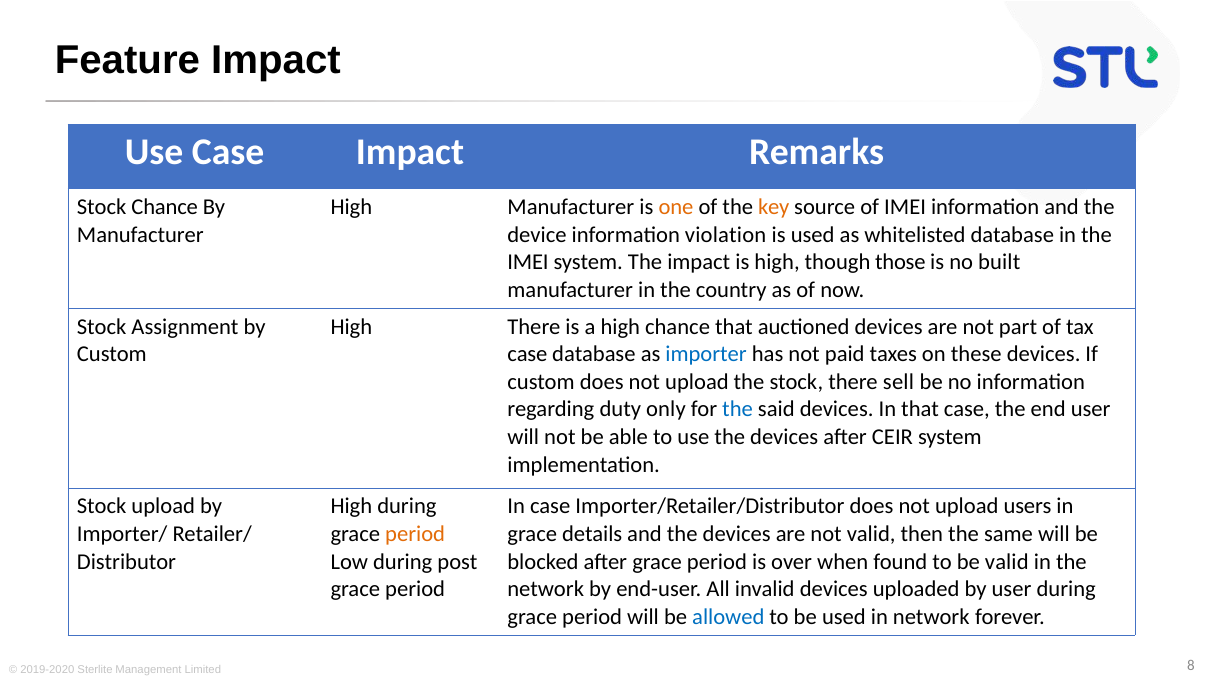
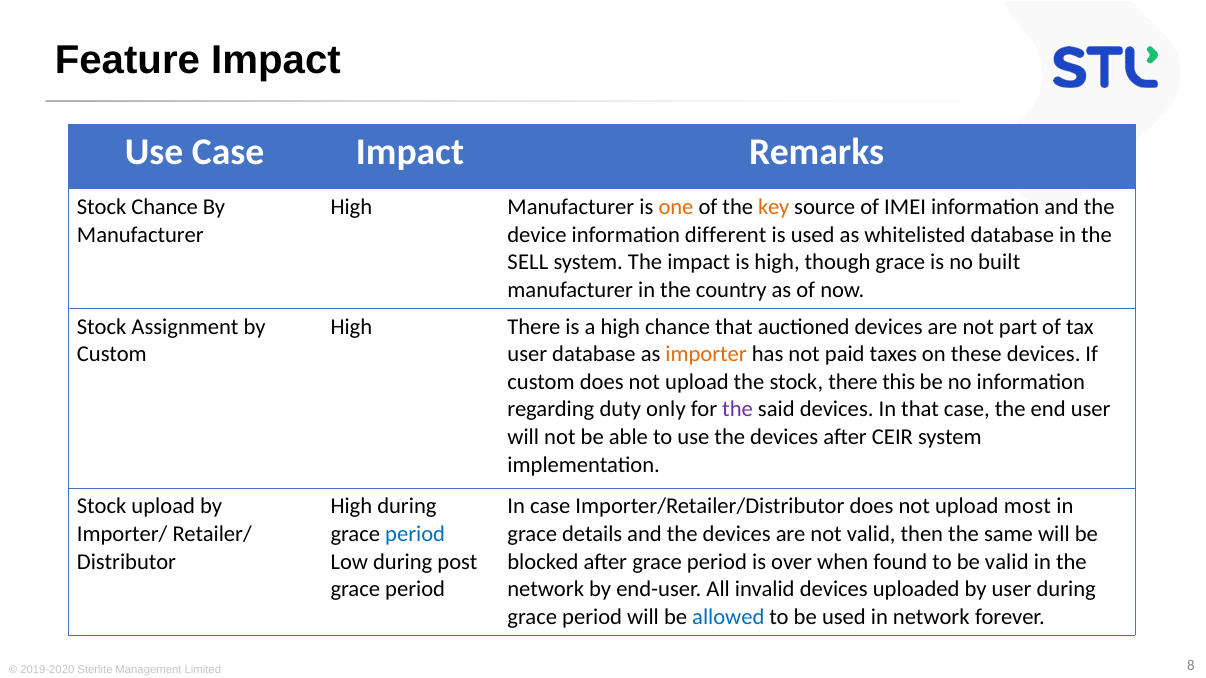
violation: violation -> different (726, 235)
IMEI: IMEI -> SELL (528, 263)
though those: those -> grace (900, 263)
case: case -> user (527, 354)
importer colour: blue -> orange (706, 354)
sell: sell -> this (899, 382)
the colour: blue -> purple (738, 410)
users: users -> most (1027, 507)
period colour: orange -> blue (415, 534)
